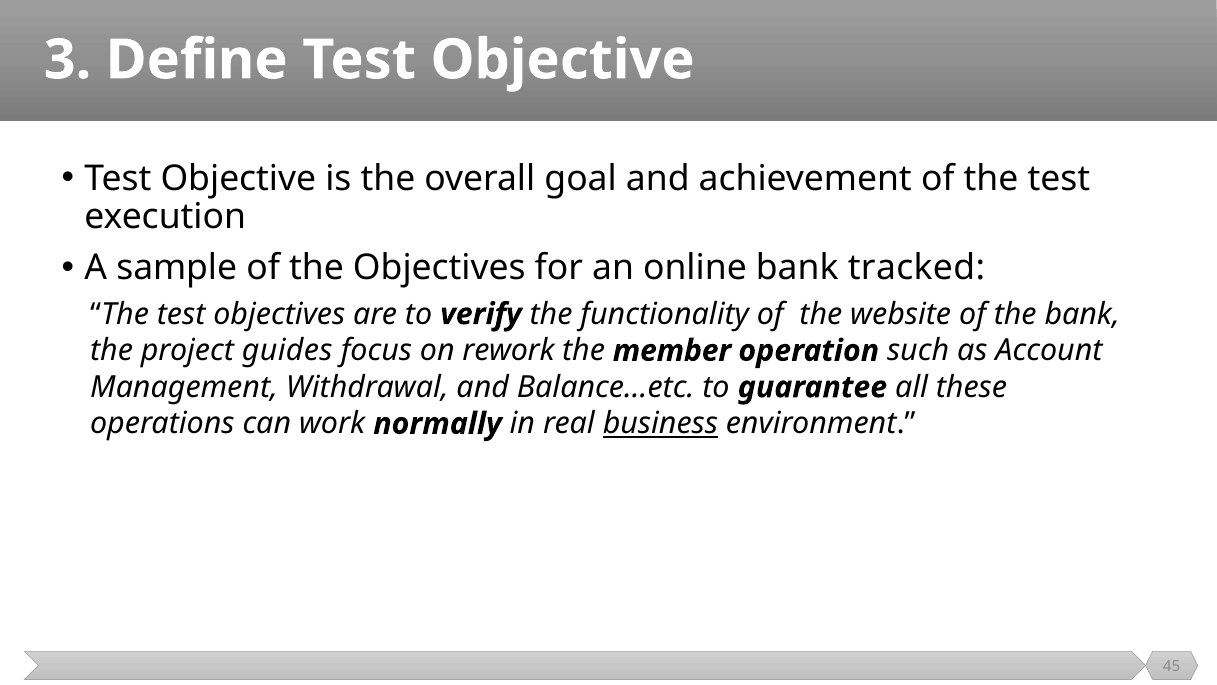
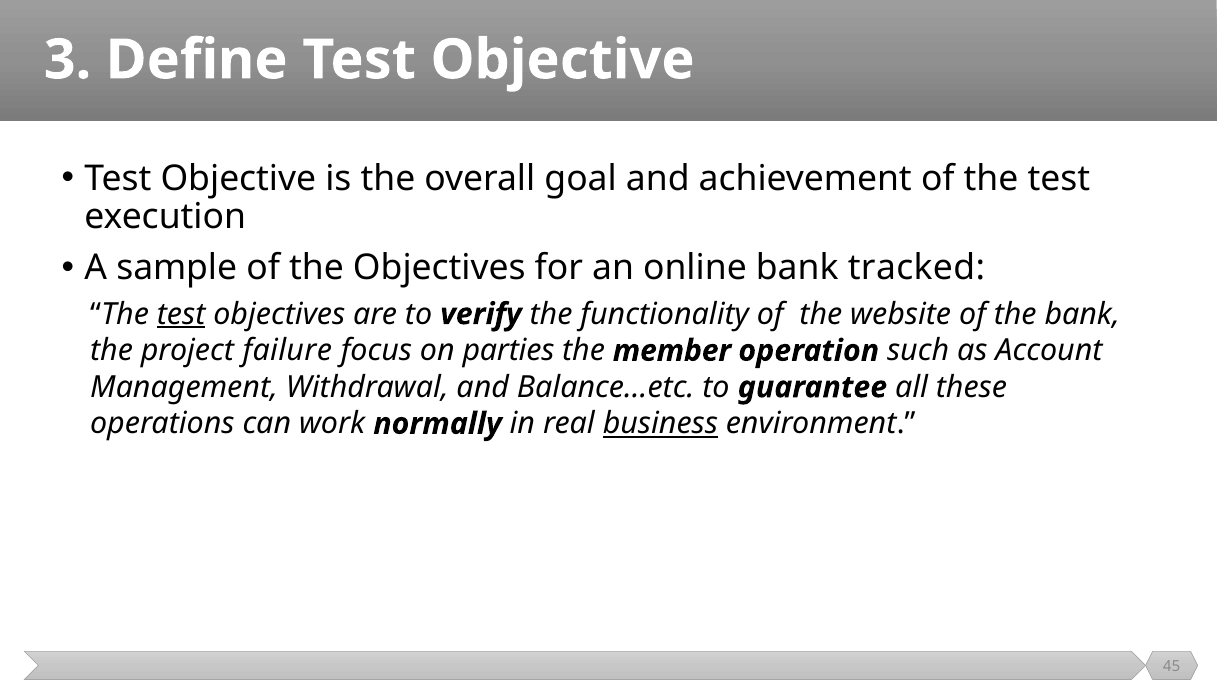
test underline: none -> present (181, 314)
guides: guides -> failure (287, 350)
rework: rework -> parties (508, 350)
